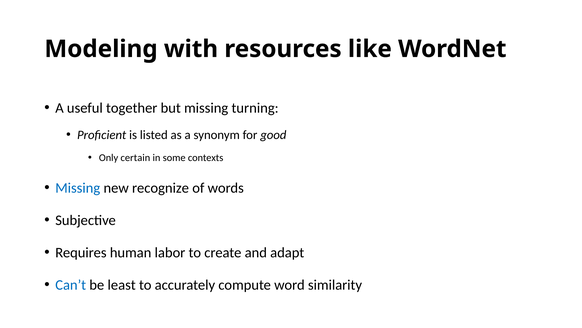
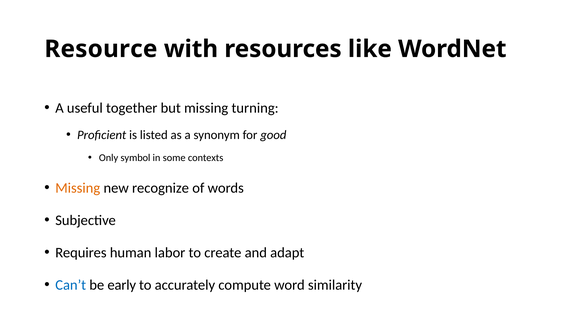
Modeling: Modeling -> Resource (101, 49)
certain: certain -> symbol (135, 158)
Missing colour: blue -> orange (78, 188)
least: least -> early (122, 284)
